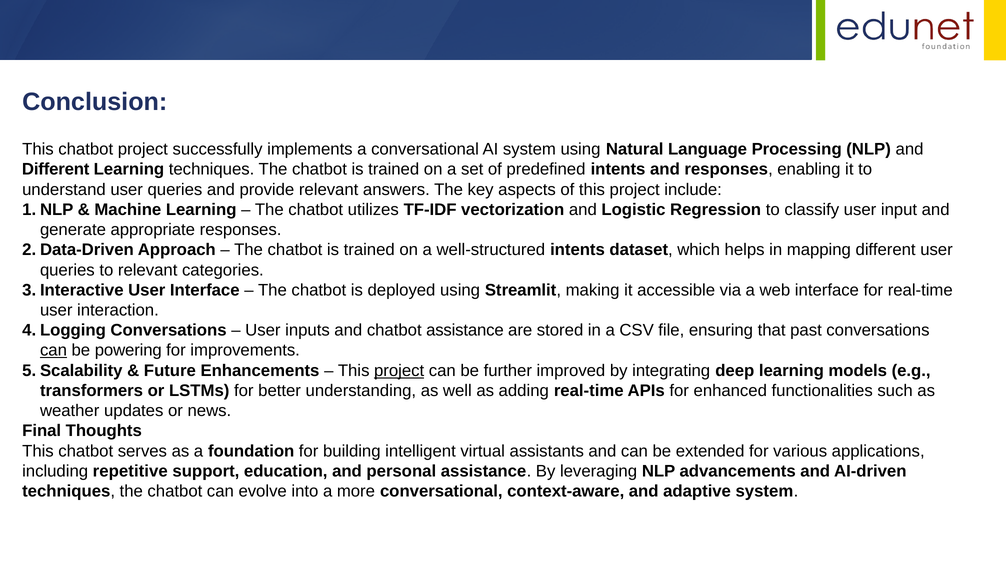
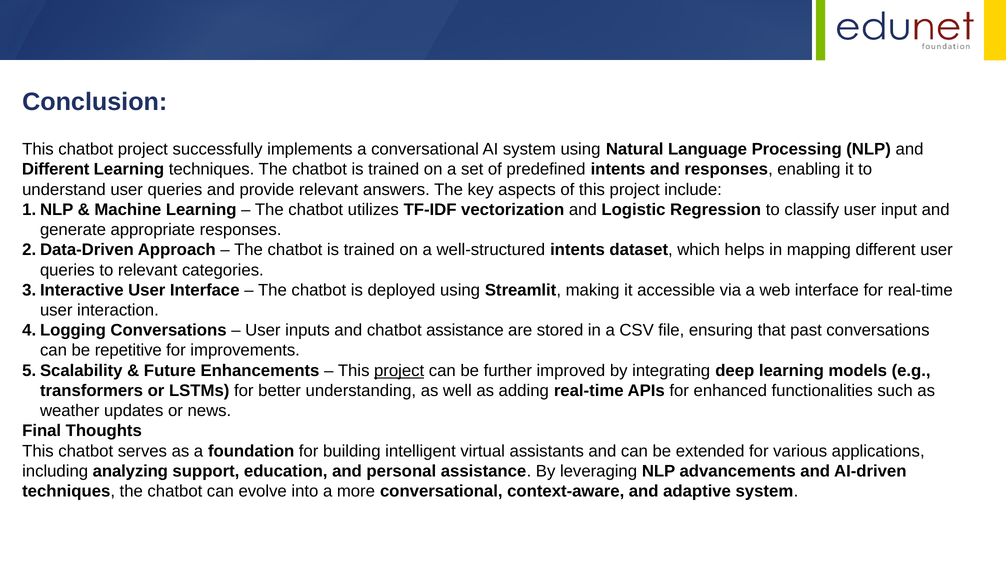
can underline: present -> none (53, 350)
powering: powering -> repetitive (128, 350)
repetitive: repetitive -> analyzing (130, 471)
